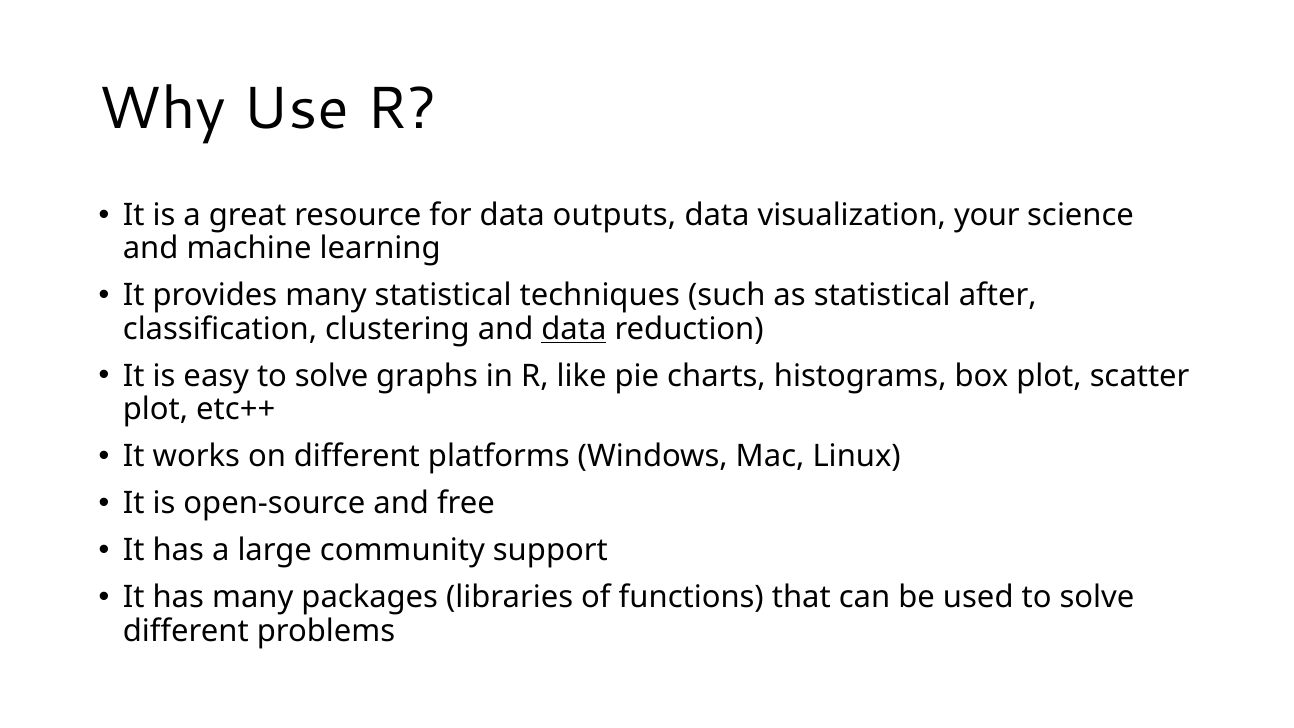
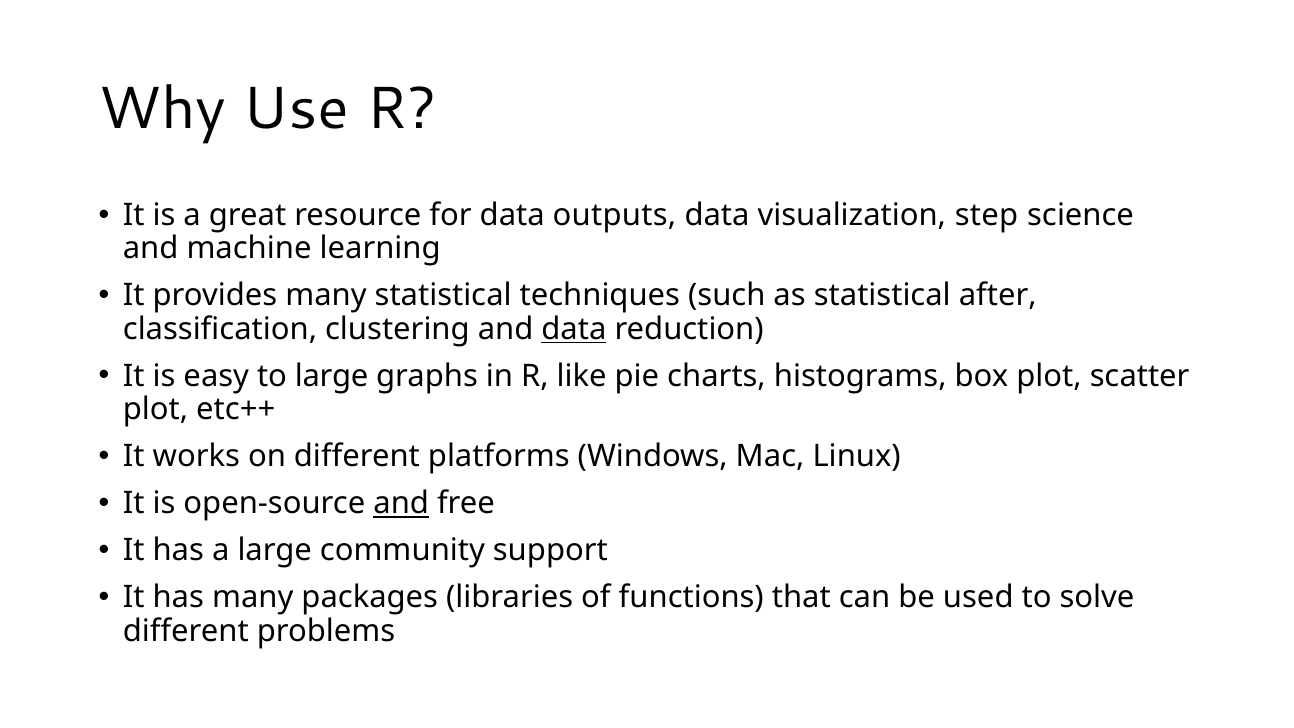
your: your -> step (987, 215)
easy to solve: solve -> large (332, 376)
and underline: none -> present (401, 503)
